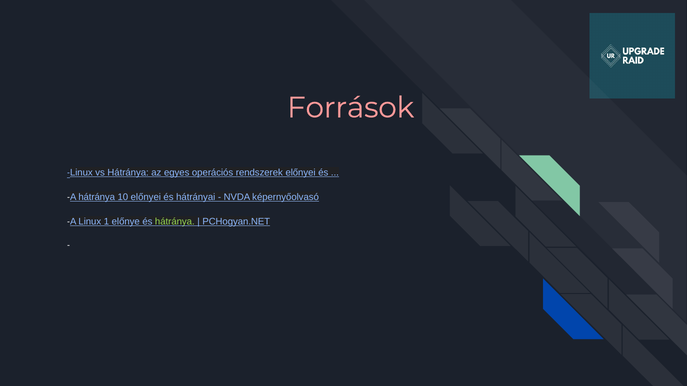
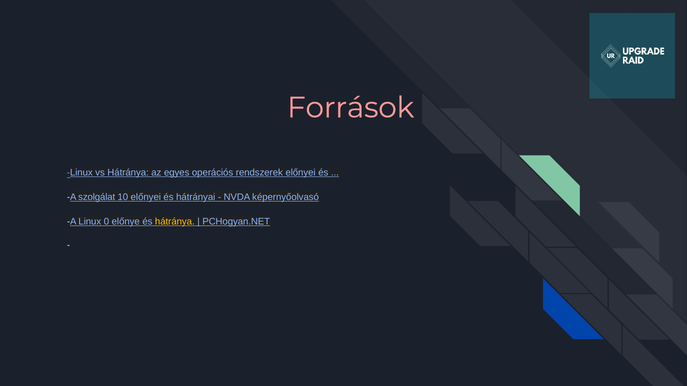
A hátránya: hátránya -> szolgálat (97, 197)
1: 1 -> 0 (106, 222)
hátránya colour: light green -> yellow (175, 222)
